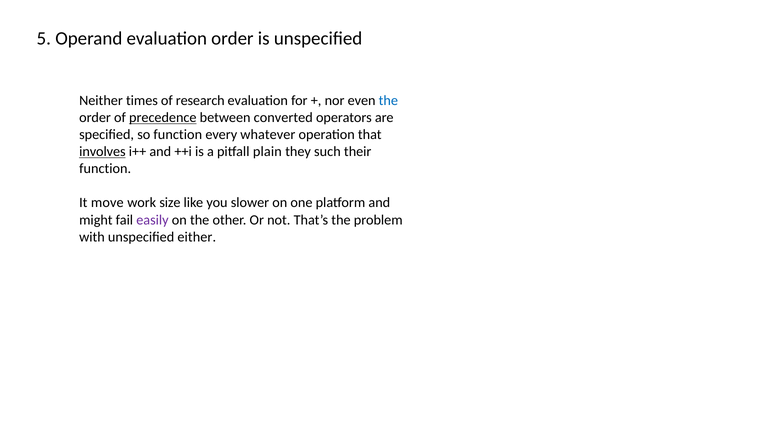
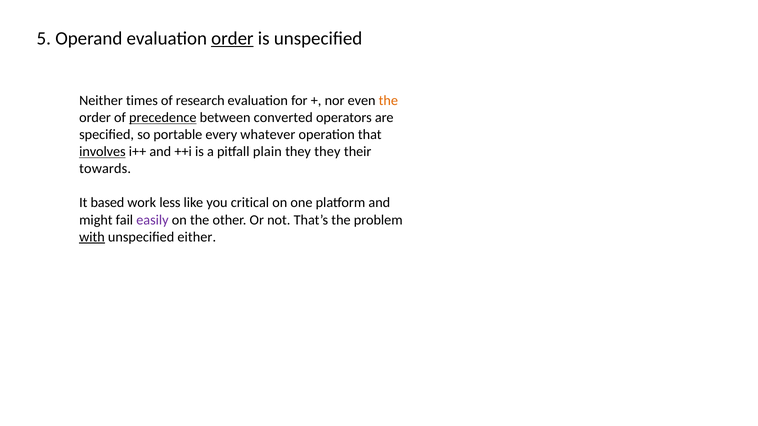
order underline: none -> present (232, 39)
the colour: blue -> orange (388, 101)
so function: function -> portable (178, 135)
they such: such -> they (327, 152)
function: function -> towards (105, 169)
move: move -> based (107, 203)
size: size -> less (170, 203)
slower: slower -> critical (250, 203)
with underline: none -> present (92, 237)
